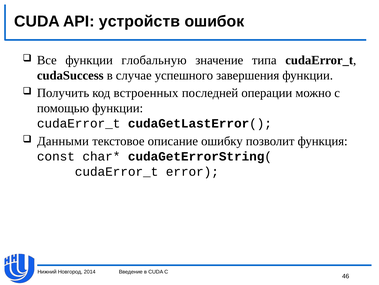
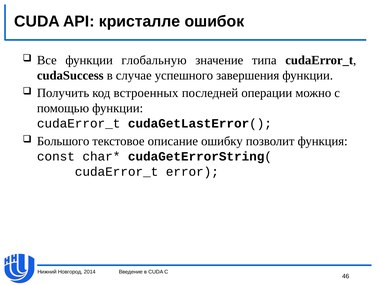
устройств: устройств -> кристалле (140, 21)
Данными: Данными -> Большого (63, 141)
